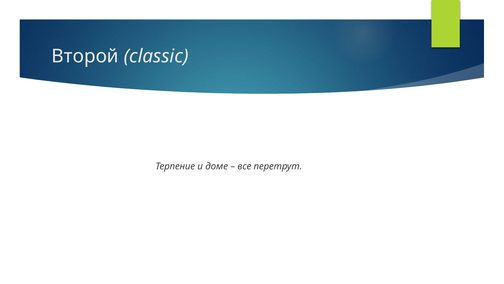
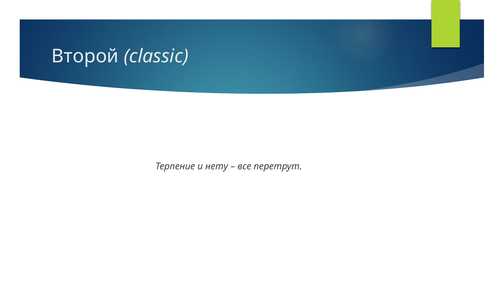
доме: доме -> нету (217, 166)
